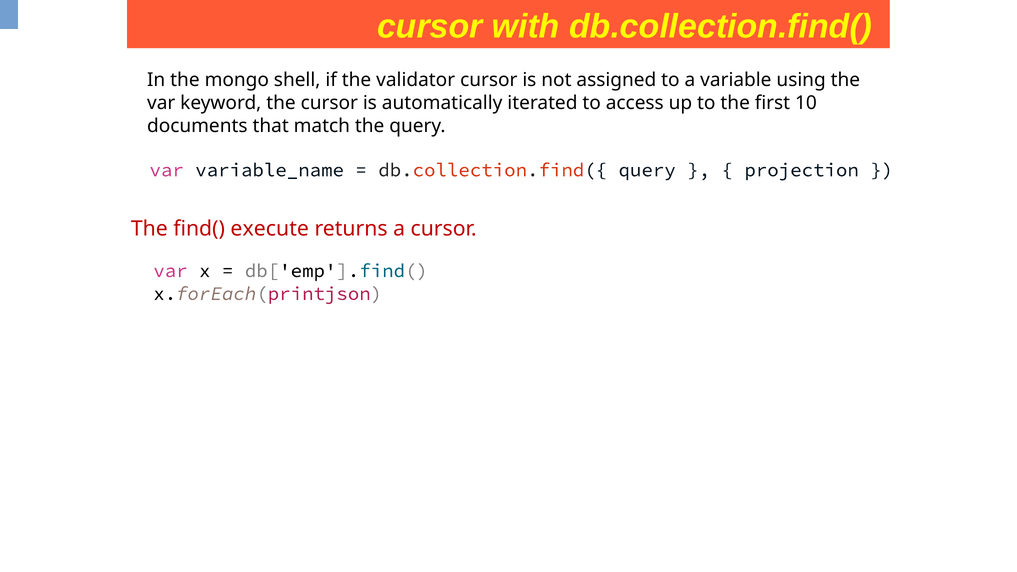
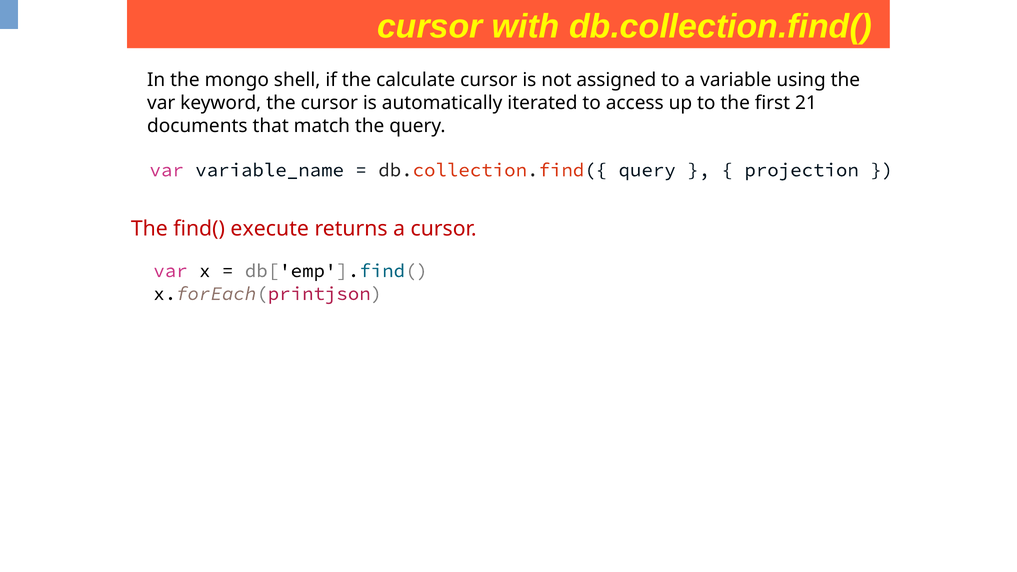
validator: validator -> calculate (416, 80)
10: 10 -> 21 (806, 103)
